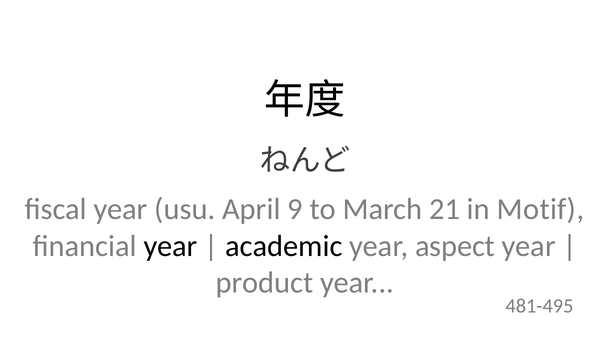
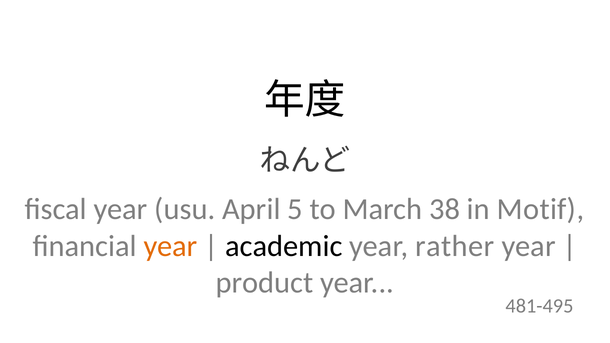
9: 9 -> 5 (295, 210)
21: 21 -> 38 (445, 210)
year colour: black -> orange (171, 246)
aspect: aspect -> rather (455, 246)
